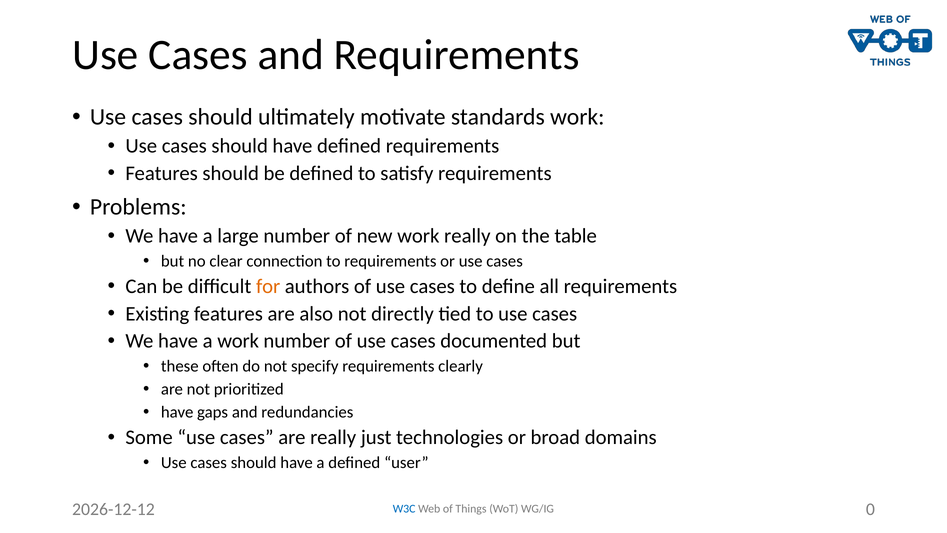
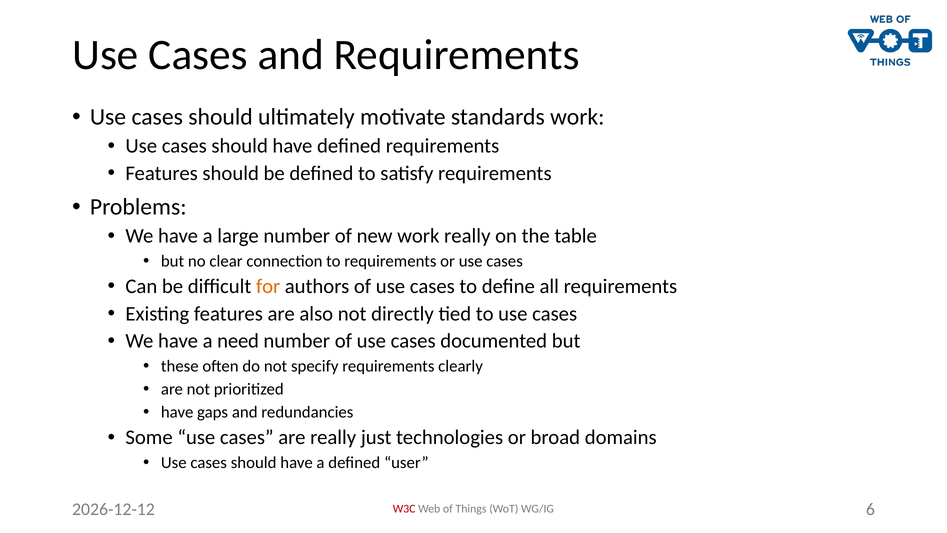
a work: work -> need (238, 341)
W3C colour: blue -> red (404, 509)
0: 0 -> 6 (870, 509)
